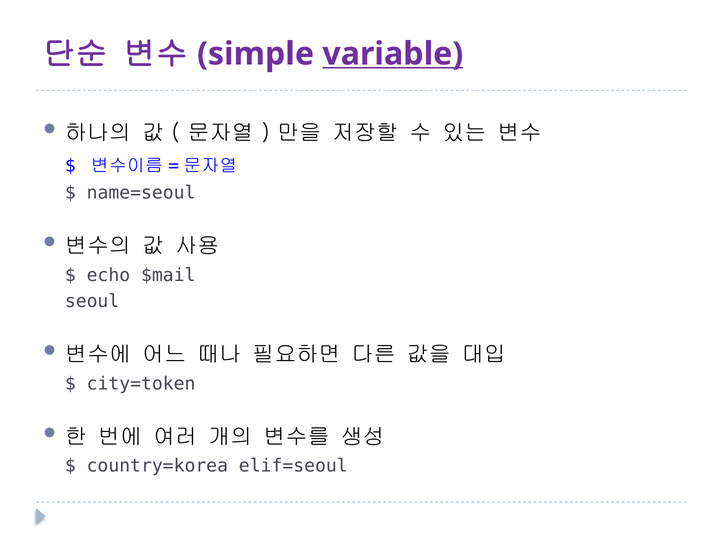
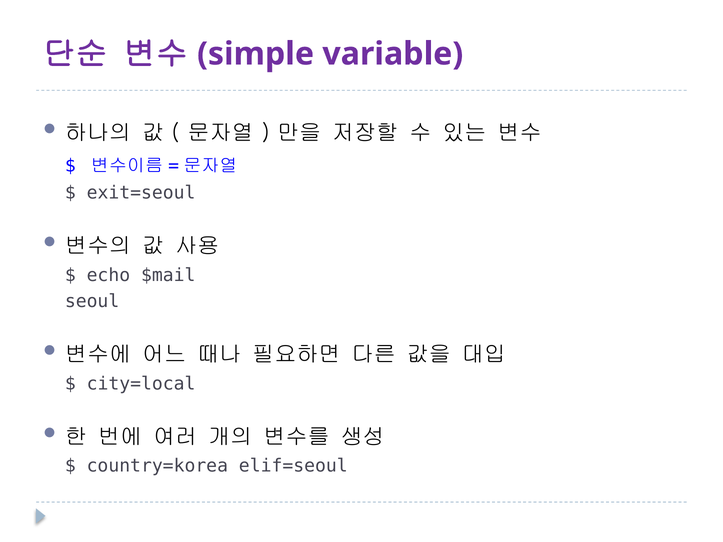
variable underline: present -> none (393, 54)
name=seoul: name=seoul -> exit=seoul (141, 193)
city=token: city=token -> city=local (141, 384)
